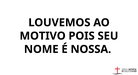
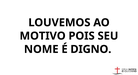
NOSSA: NOSSA -> DIGNO (91, 49)
